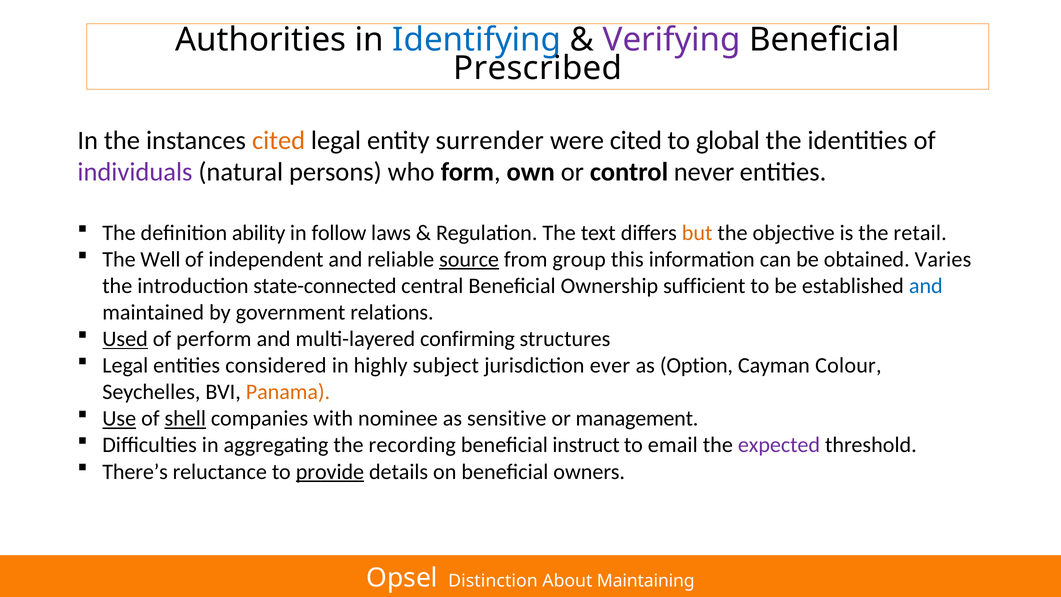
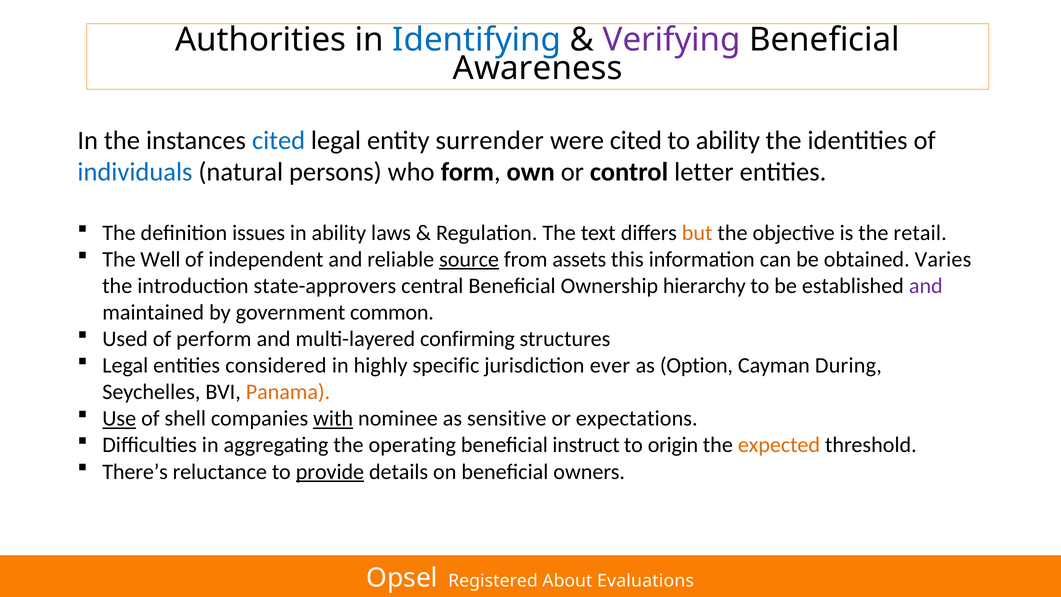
Prescribed: Prescribed -> Awareness (538, 68)
cited colour: orange -> blue (279, 140)
to global: global -> ability (728, 140)
individuals colour: purple -> blue (135, 172)
never: never -> letter (704, 172)
ability: ability -> issues (259, 233)
in follow: follow -> ability (339, 233)
group: group -> assets (579, 259)
state-connected: state-connected -> state-approvers (325, 286)
sufficient: sufficient -> hierarchy (704, 286)
and colour: blue -> purple (926, 286)
relations: relations -> common (392, 312)
Used underline: present -> none (125, 339)
subject: subject -> specific (446, 365)
Colour: Colour -> During (848, 365)
shell underline: present -> none (185, 418)
with underline: none -> present (333, 418)
management: management -> expectations (637, 418)
recording: recording -> operating (412, 445)
email: email -> origin (673, 445)
expected colour: purple -> orange (779, 445)
Distinction: Distinction -> Registered (493, 581)
Maintaining: Maintaining -> Evaluations (646, 581)
